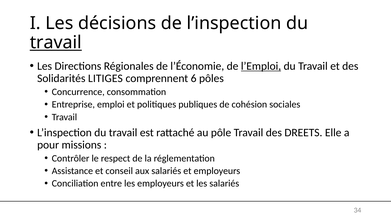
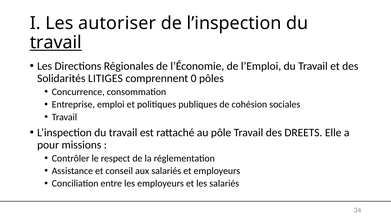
décisions: décisions -> autoriser (117, 23)
l’Emploi underline: present -> none (261, 66)
6: 6 -> 0 (194, 78)
